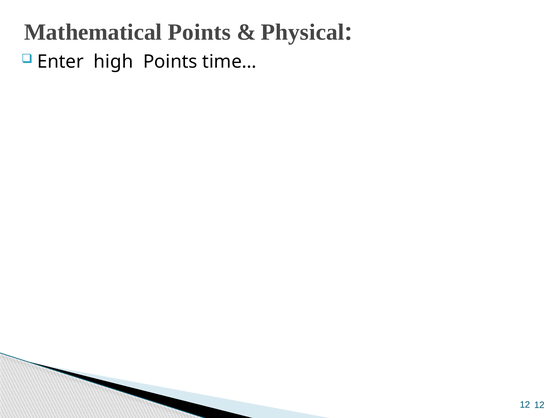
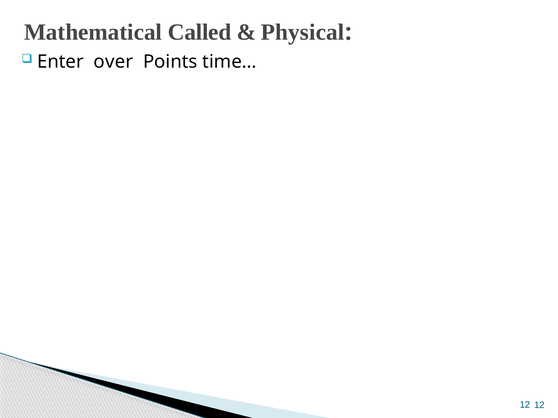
Mathematical Points: Points -> Called (200, 32)
high: high -> over (113, 62)
